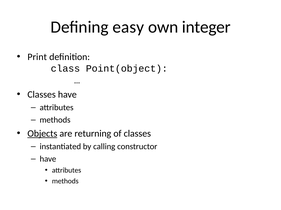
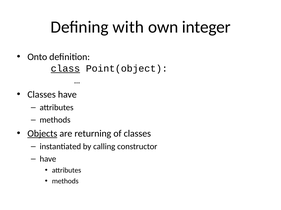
easy: easy -> with (128, 27)
Print: Print -> Onto (37, 57)
class underline: none -> present (65, 69)
